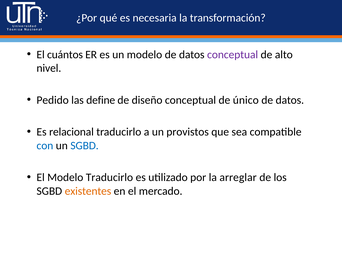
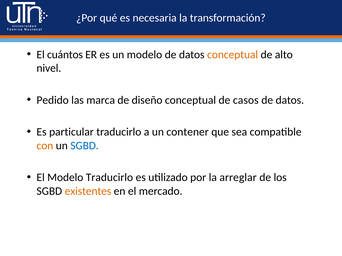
conceptual colour: purple -> orange (233, 55)
define: define -> marca (101, 100)
único: único -> casos (246, 100)
relacional: relacional -> particular (71, 132)
provistos: provistos -> contener (188, 132)
con colour: blue -> orange (45, 146)
